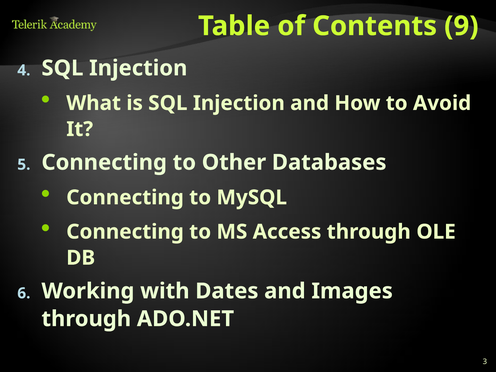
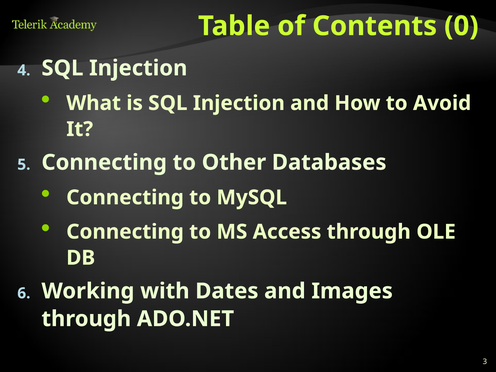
9: 9 -> 0 (461, 26)
